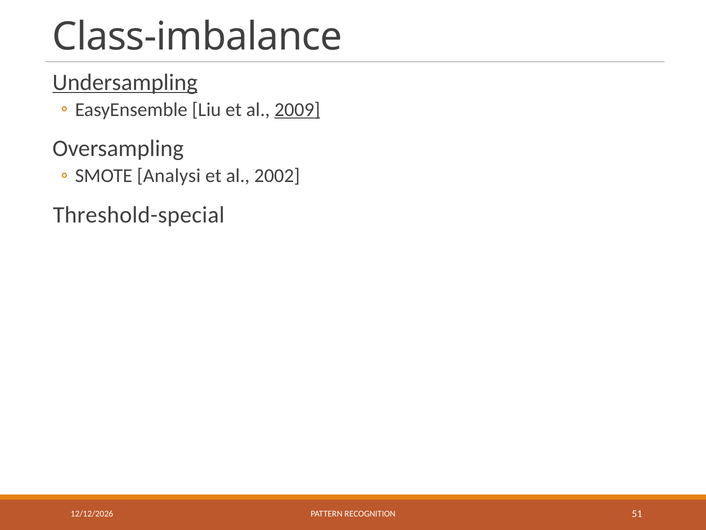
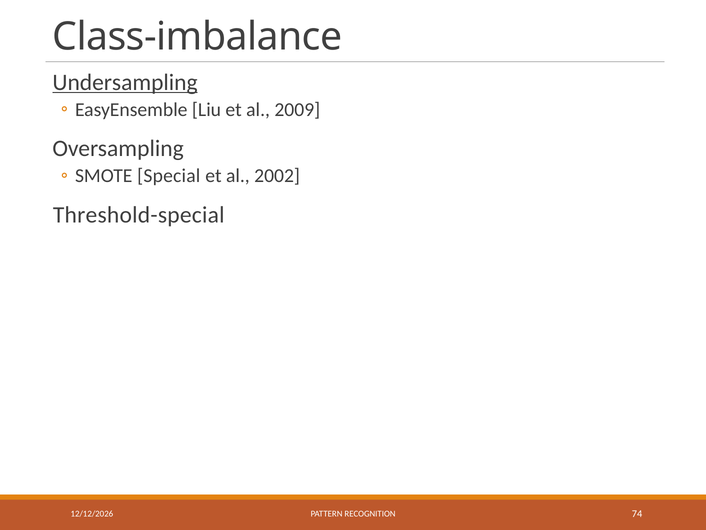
2009 underline: present -> none (297, 110)
Analysi: Analysi -> Special (169, 176)
51: 51 -> 74 (637, 513)
